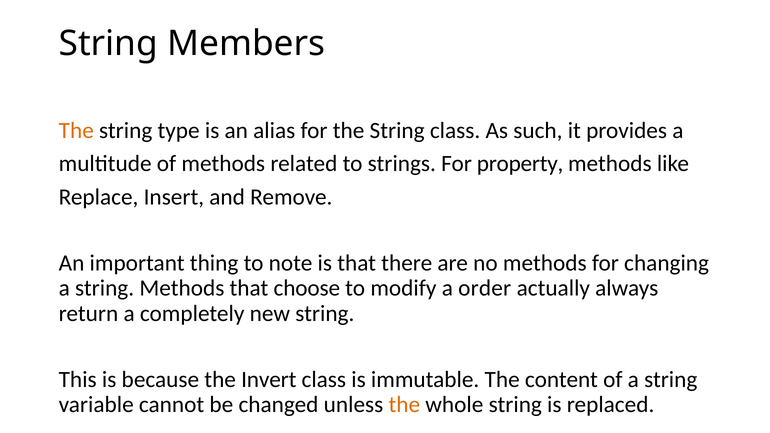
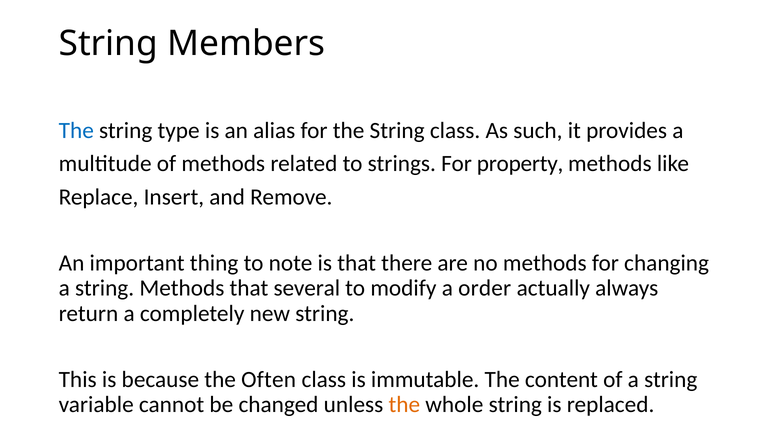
The colour: orange -> blue (76, 131)
choose: choose -> several (307, 288)
Invert: Invert -> Often (269, 380)
